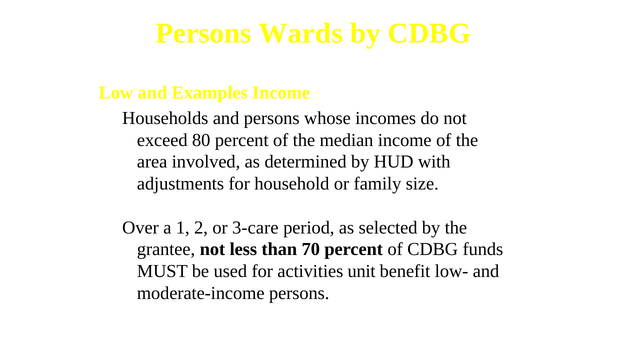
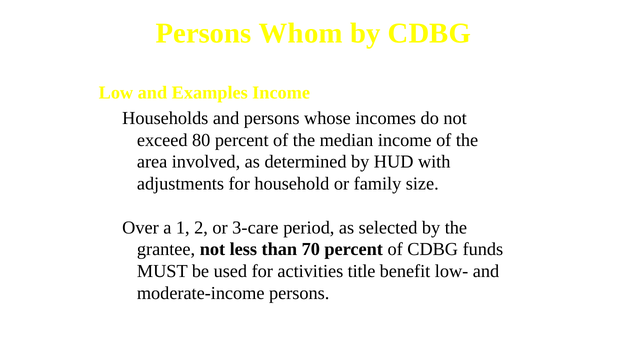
Wards: Wards -> Whom (301, 33)
unit: unit -> title (362, 272)
